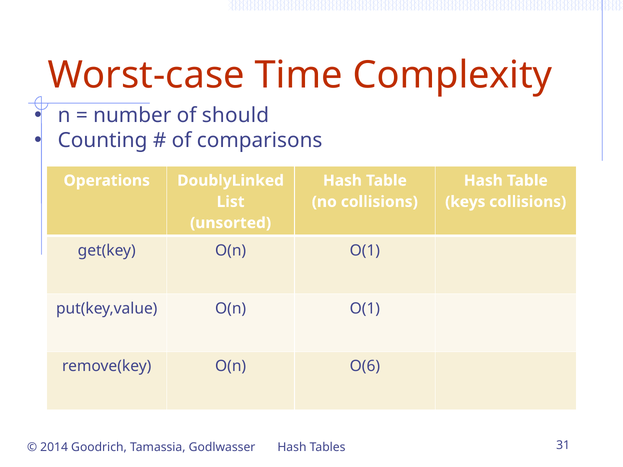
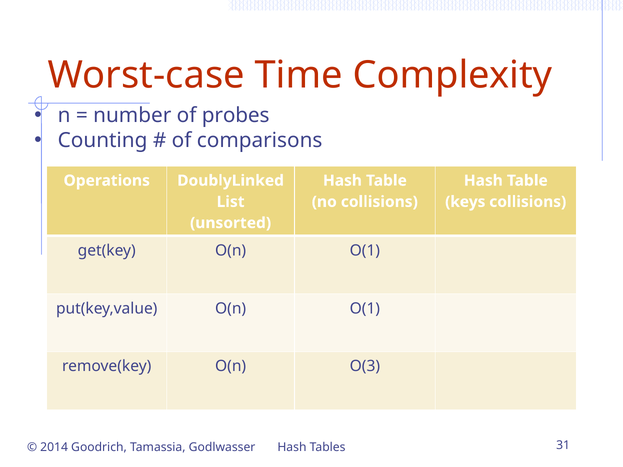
should: should -> probes (236, 116)
O(6: O(6 -> O(3 (365, 367)
